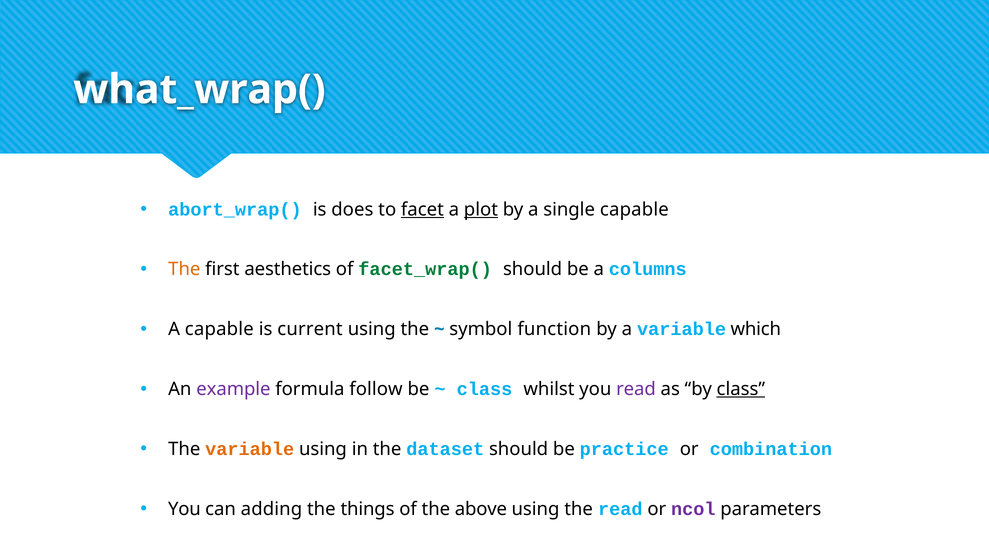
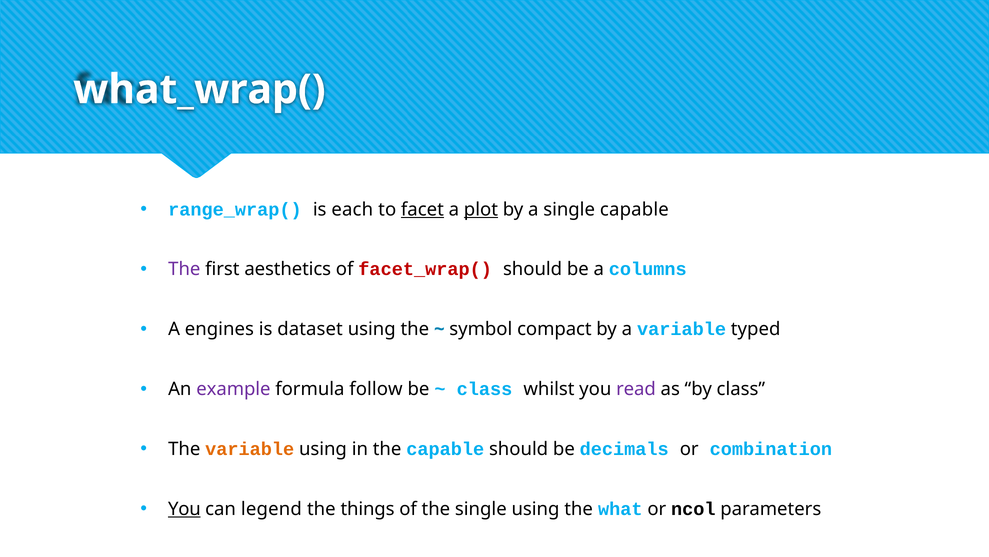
abort_wrap(: abort_wrap( -> range_wrap( (235, 209)
does: does -> each (352, 209)
The colour: orange -> purple (184, 269)
facet_wrap( colour: green -> red (425, 269)
A capable: capable -> engines (219, 329)
current: current -> dataset (310, 329)
function: function -> compact (554, 329)
which: which -> typed (756, 329)
class underline: present -> none (741, 389)
the dataset: dataset -> capable (445, 448)
practice: practice -> decimals (624, 448)
You underline: none -> present (184, 508)
adding: adding -> legend (271, 508)
the above: above -> single (481, 508)
the read: read -> what (620, 508)
ncol colour: purple -> black (693, 508)
